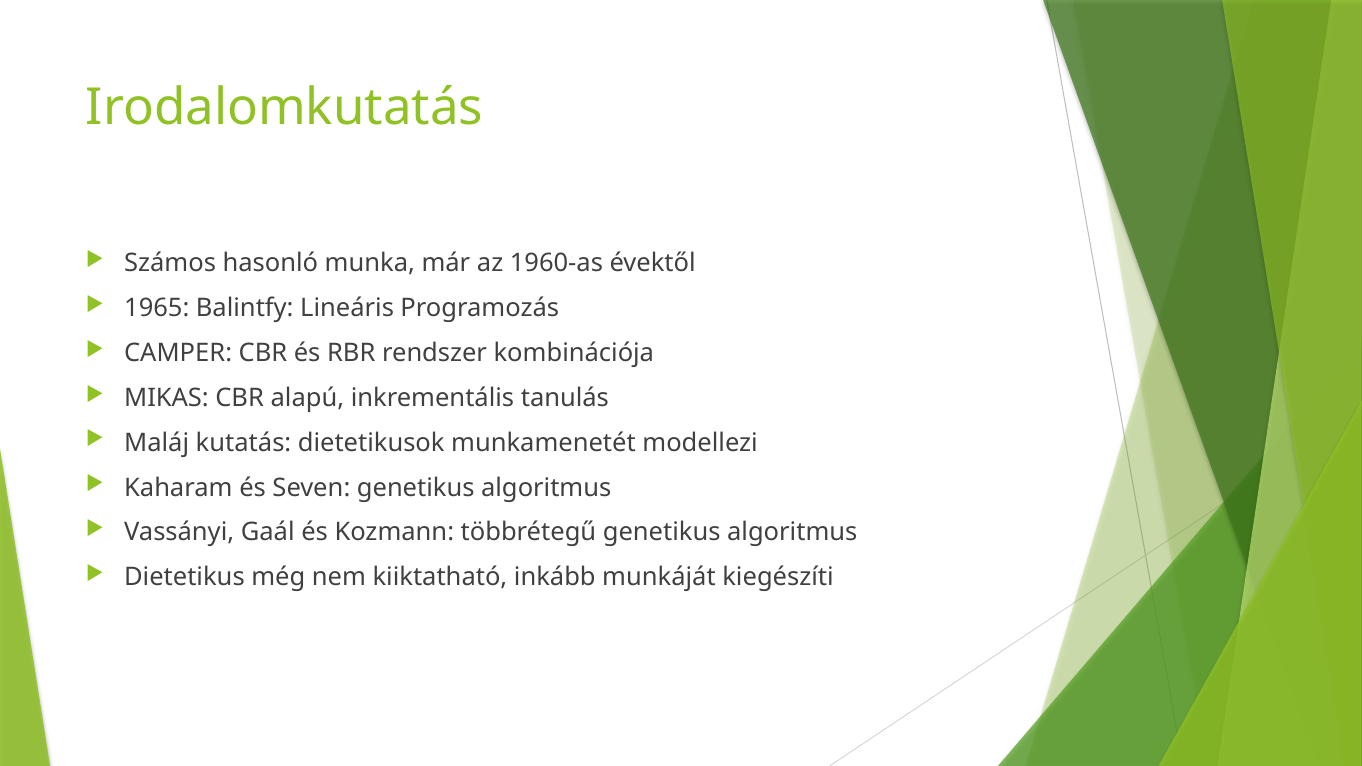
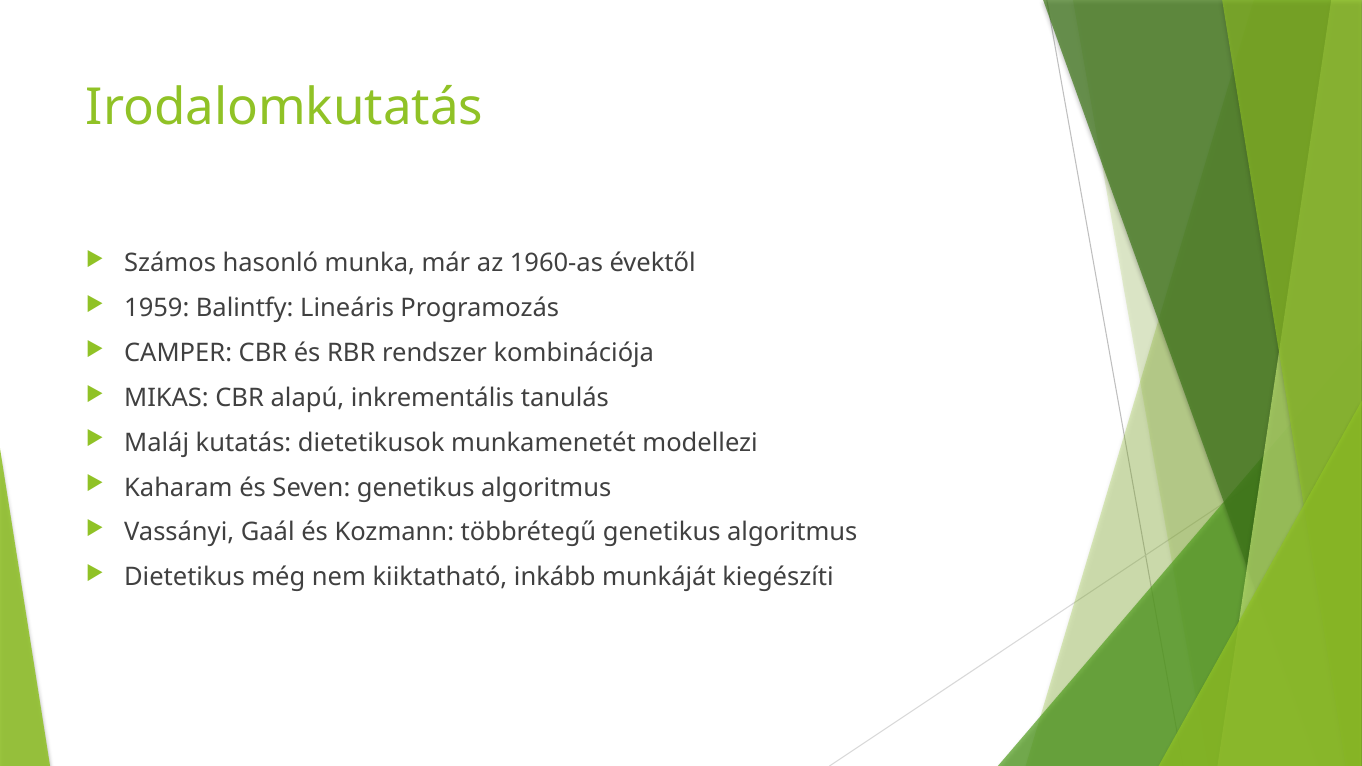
1965: 1965 -> 1959 (157, 308)
